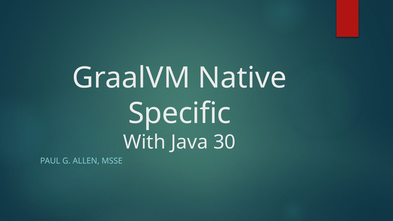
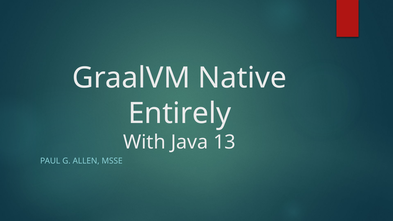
Specific: Specific -> Entirely (180, 113)
30: 30 -> 13 (225, 142)
